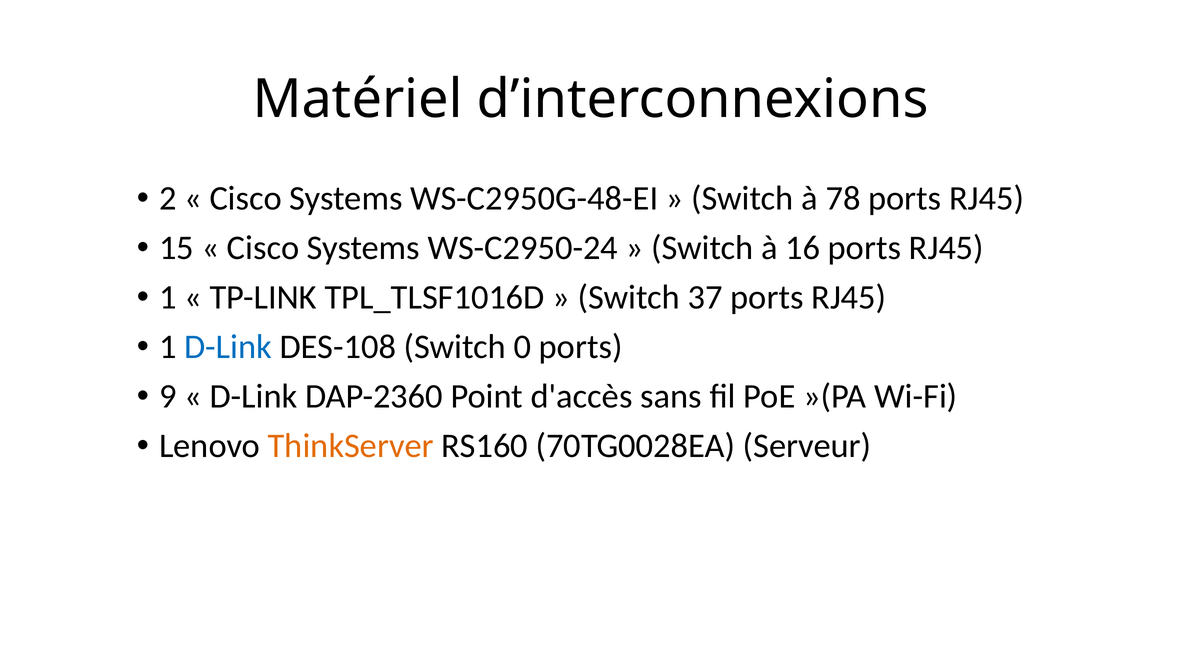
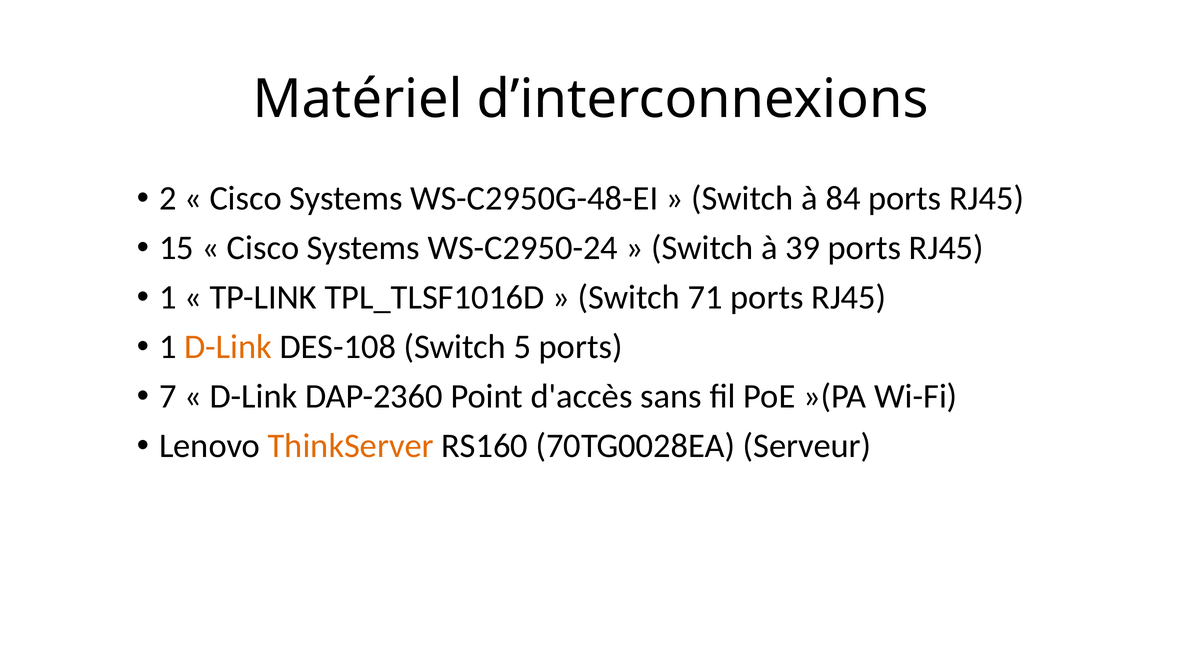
78: 78 -> 84 (843, 198)
16: 16 -> 39 (803, 248)
37: 37 -> 71 (705, 297)
D-Link colour: blue -> orange (228, 347)
0: 0 -> 5 (522, 347)
9: 9 -> 7 (168, 396)
